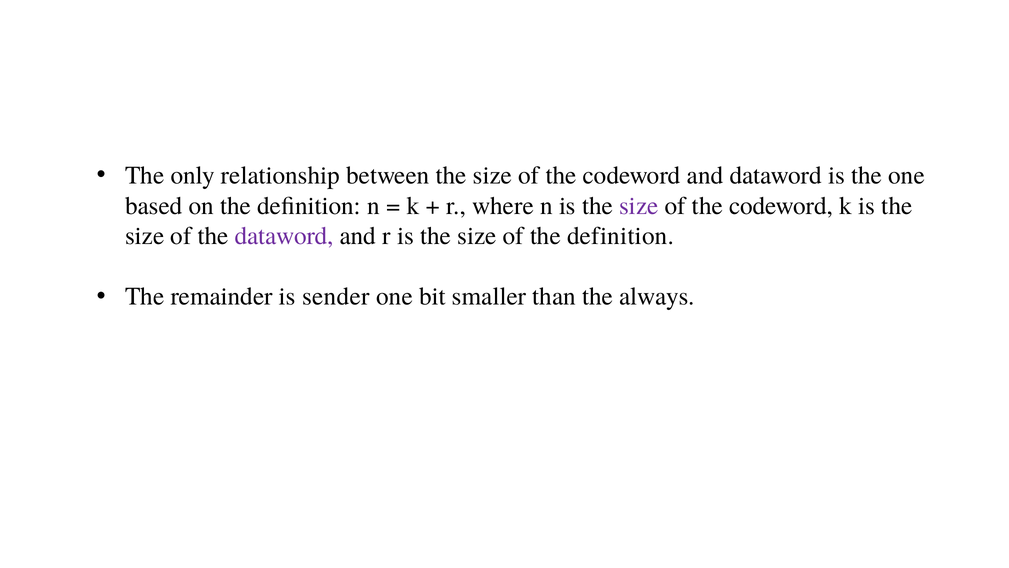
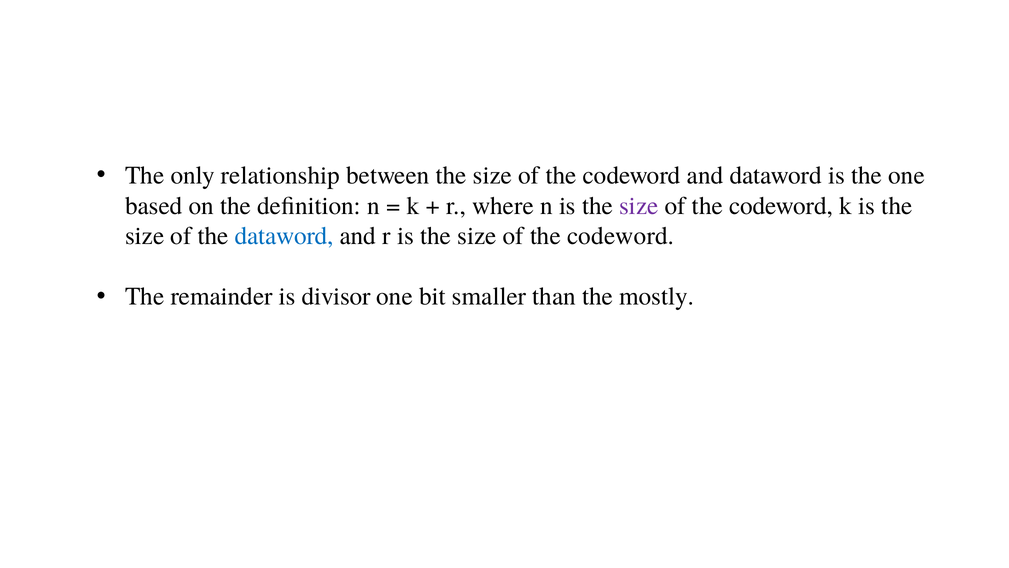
dataword colour: purple -> blue (284, 236)
definition: definition -> codeword (621, 236)
sender: sender -> divisor (336, 296)
always: always -> mostly (657, 296)
